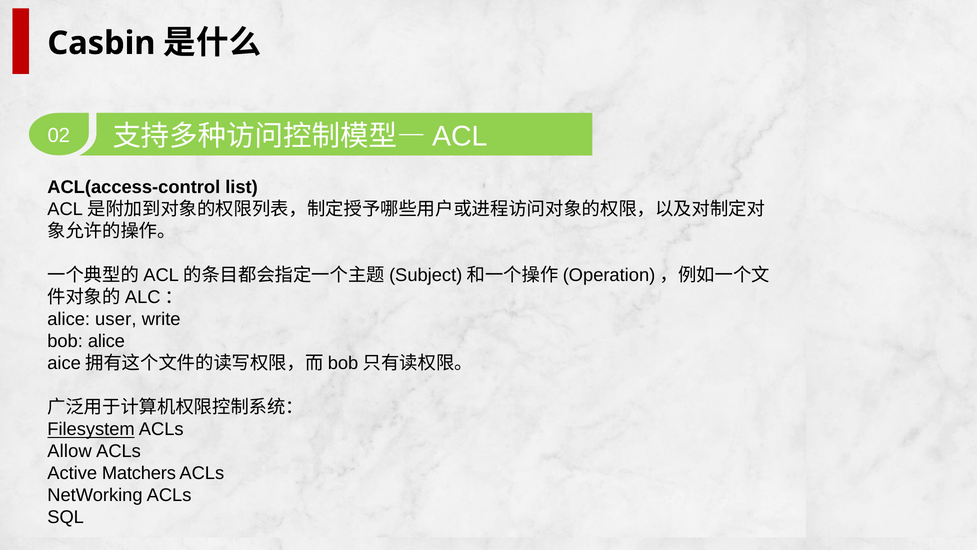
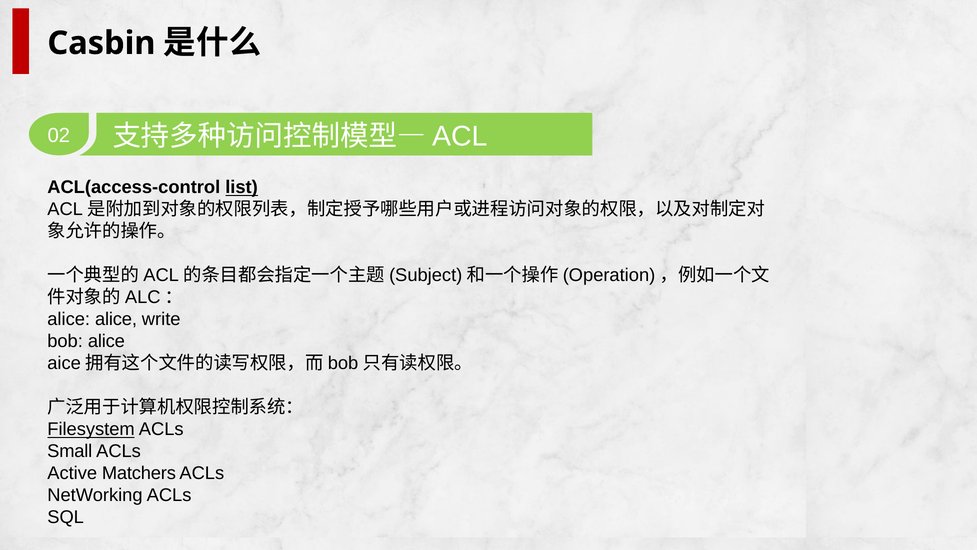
list underline: none -> present (242, 187)
alice user: user -> alice (116, 319)
Allow: Allow -> Small (70, 451)
